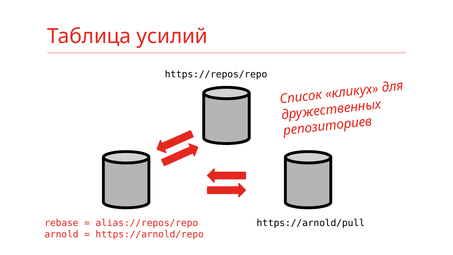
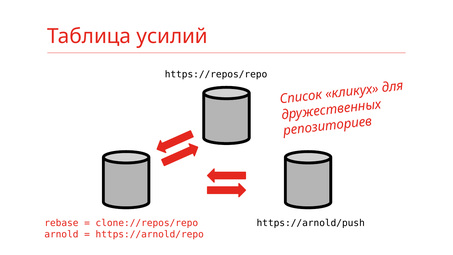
alias://repos/repo: alias://repos/repo -> clone://repos/repo (147, 223)
https://arnold/pull: https://arnold/pull -> https://arnold/push (311, 223)
